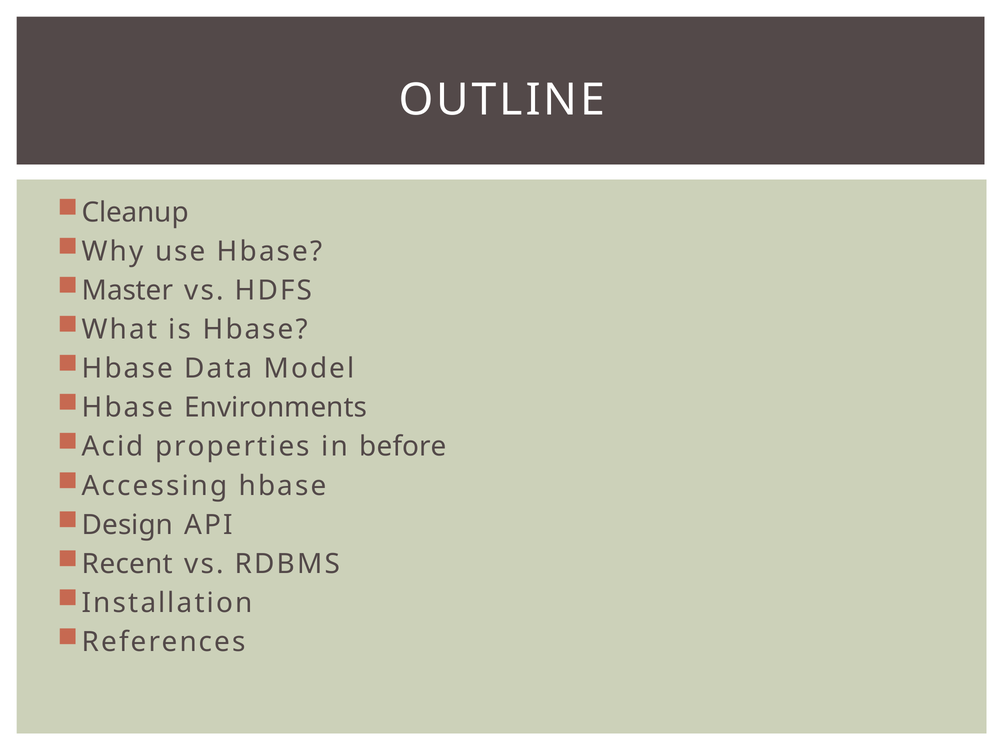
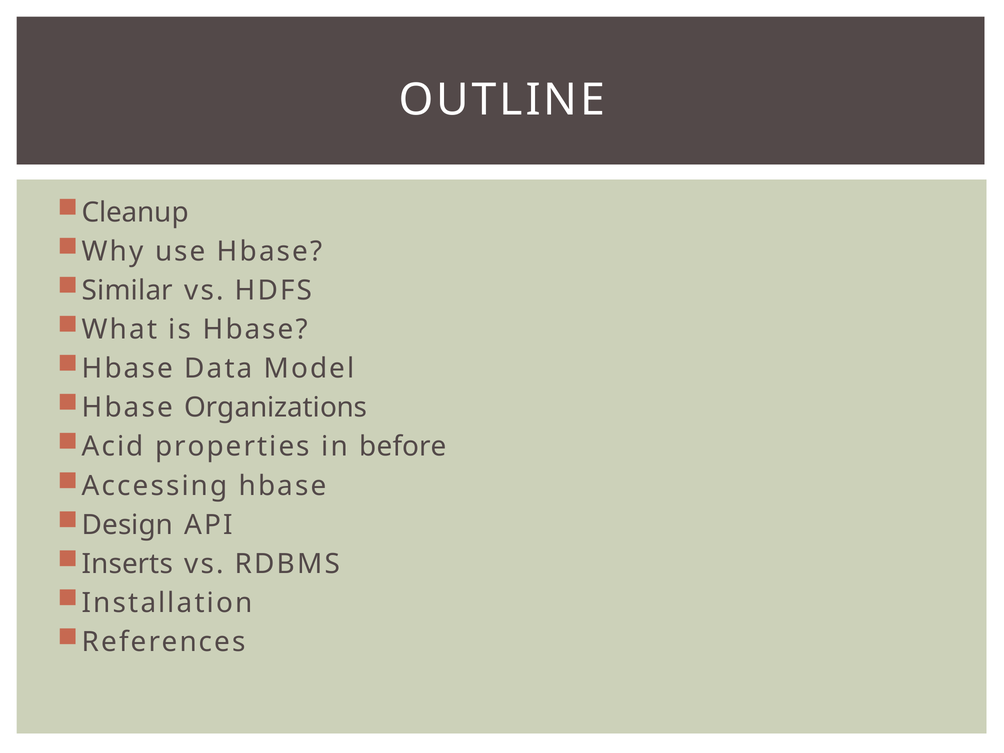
Master: Master -> Similar (127, 291)
Environments: Environments -> Organizations (276, 408)
Recent: Recent -> Inserts (127, 564)
